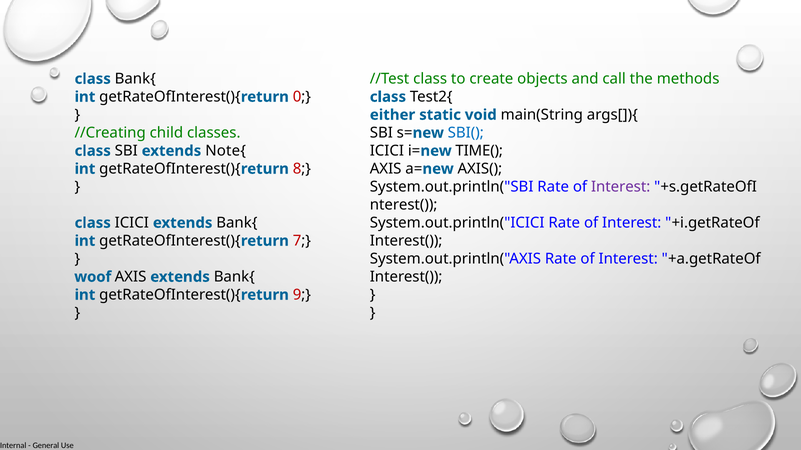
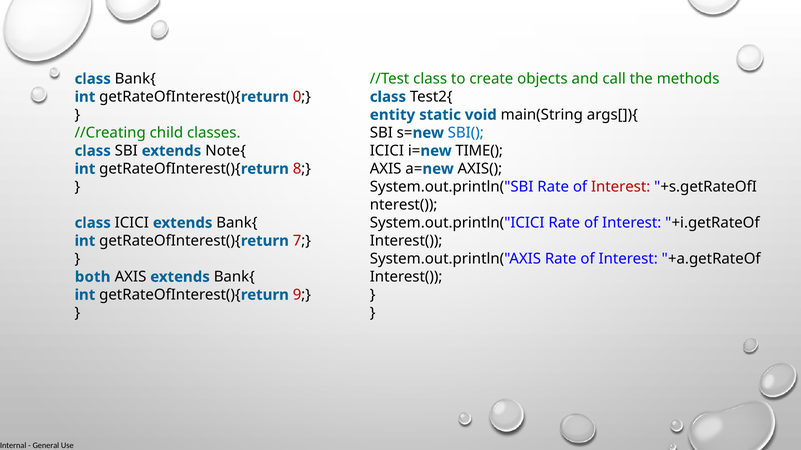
either: either -> entity (392, 115)
Interest colour: purple -> red (621, 187)
woof: woof -> both (93, 277)
